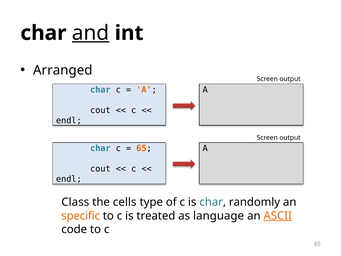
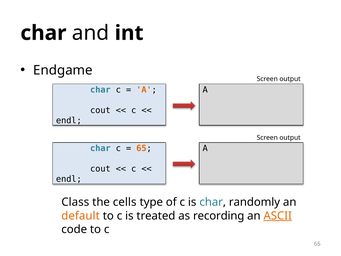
and underline: present -> none (91, 33)
Arranged: Arranged -> Endgame (63, 70)
specific: specific -> default (81, 216)
language: language -> recording (219, 216)
